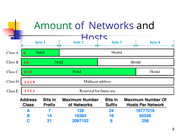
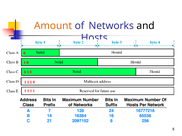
Amount colour: green -> orange (53, 26)
